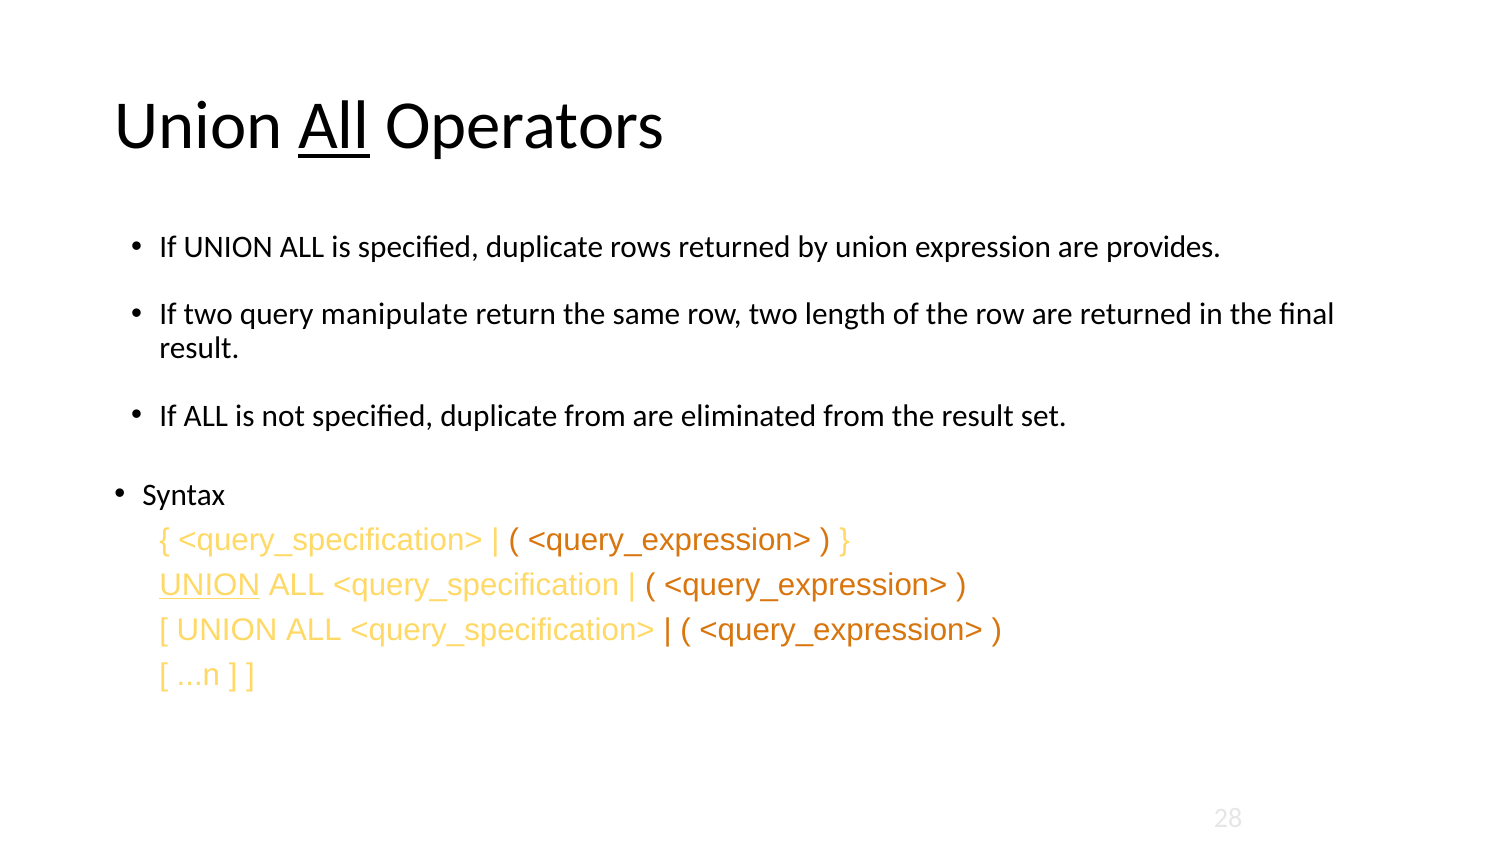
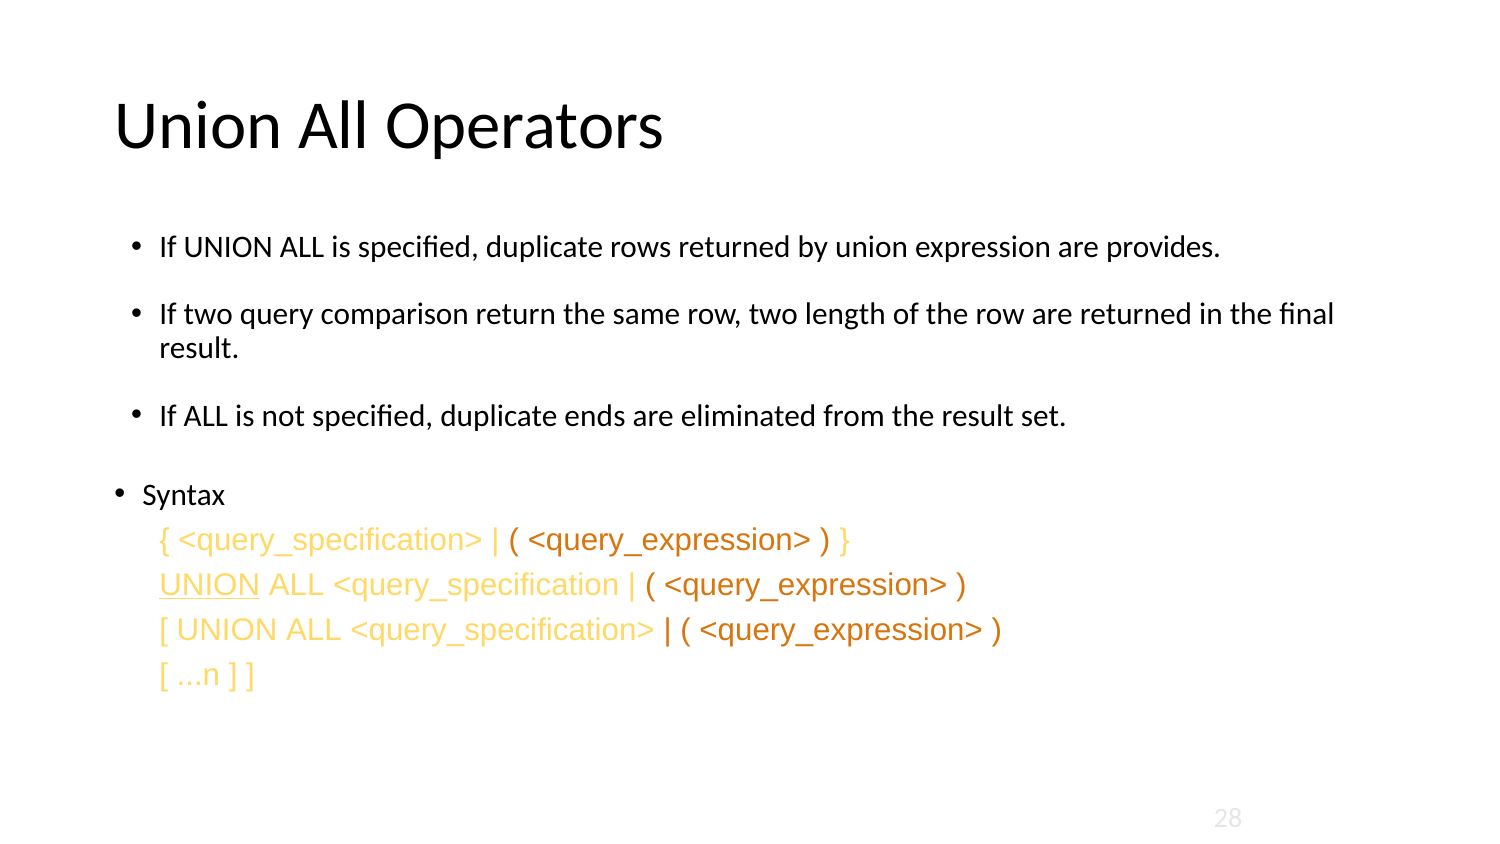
All underline: present -> none (334, 126)
manipulate: manipulate -> comparison (395, 314)
duplicate from: from -> ends (595, 416)
